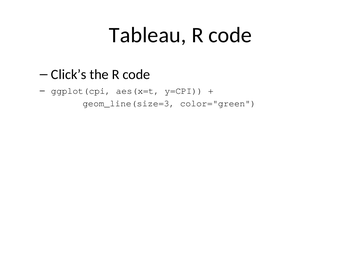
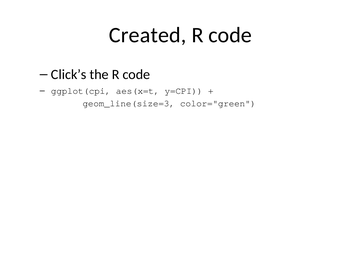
Tableau: Tableau -> Created (148, 35)
